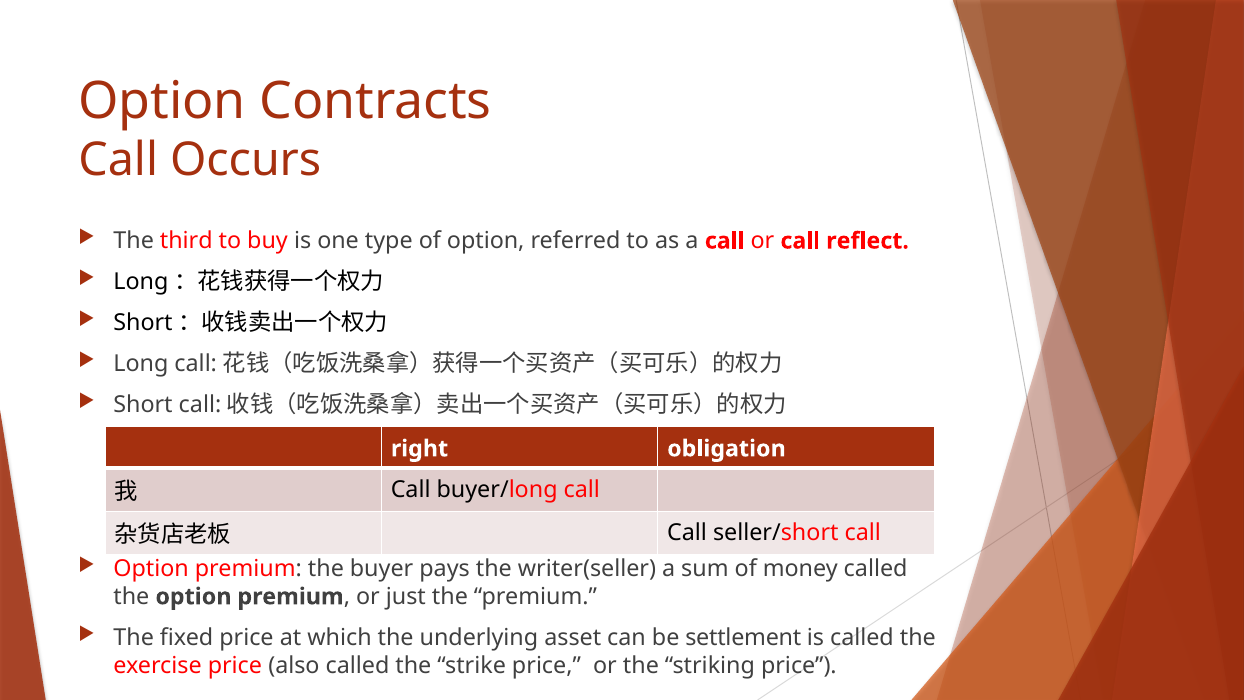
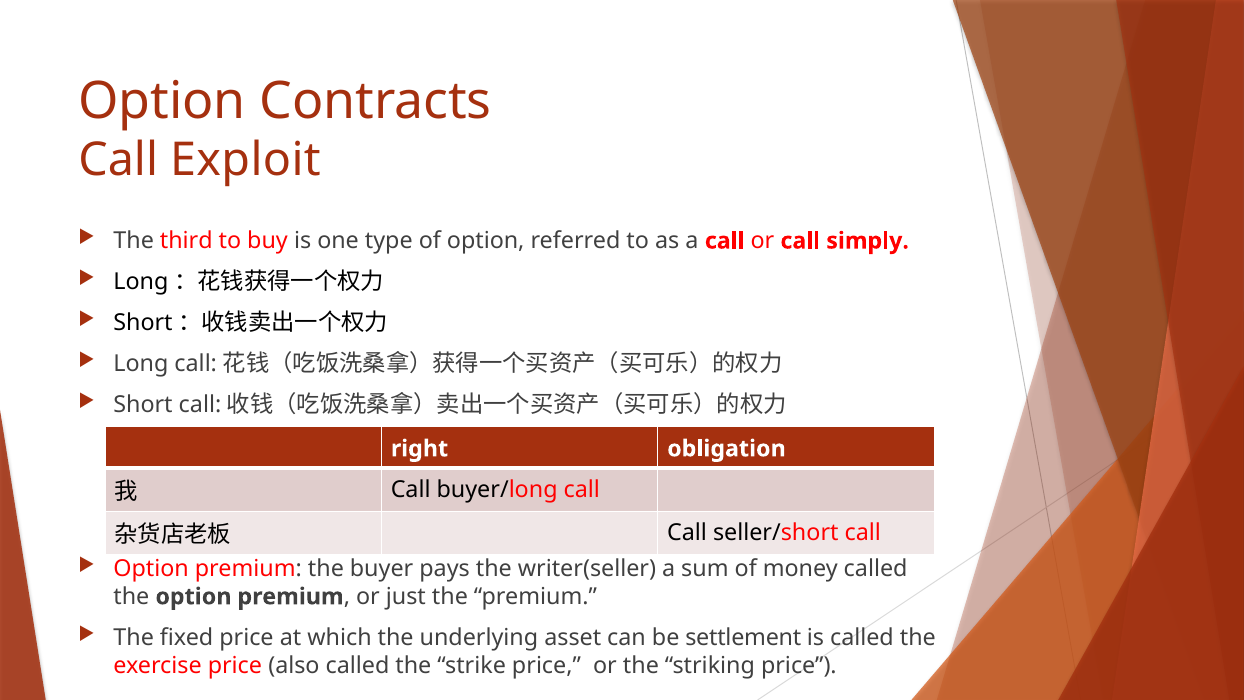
Occurs: Occurs -> Exploit (245, 160)
reflect: reflect -> simply (868, 241)
